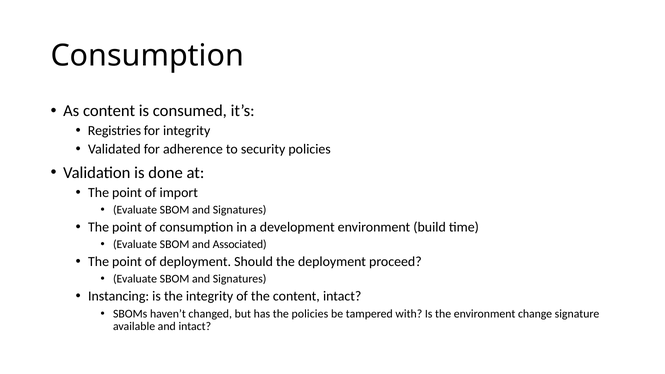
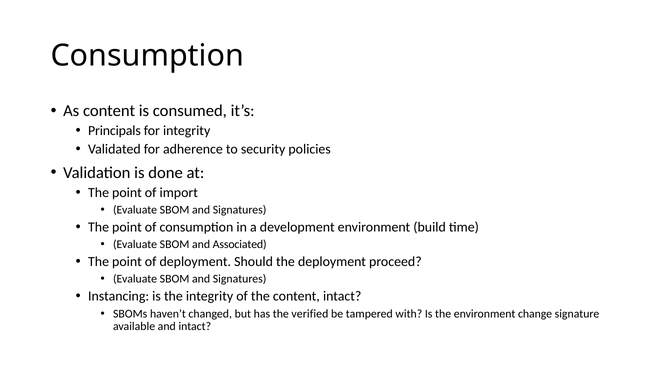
Registries: Registries -> Principals (114, 131)
the policies: policies -> verified (310, 314)
